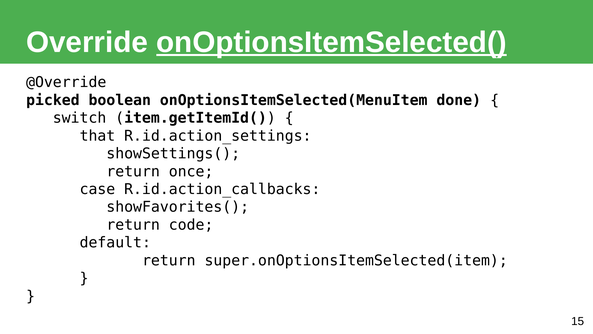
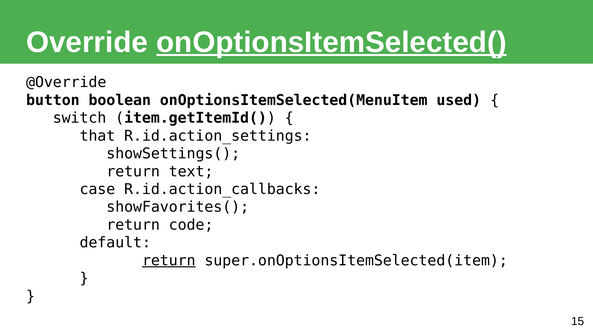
picked: picked -> button (53, 100)
done: done -> used (459, 100)
once: once -> text (191, 171)
return underline: none -> present (169, 260)
